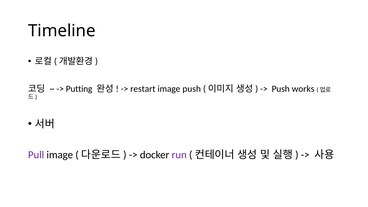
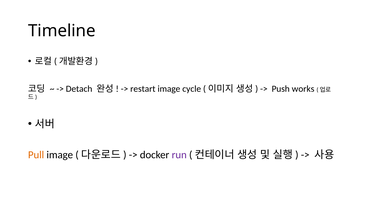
Putting: Putting -> Detach (79, 89)
image push: push -> cycle (192, 89)
Pull colour: purple -> orange (36, 155)
